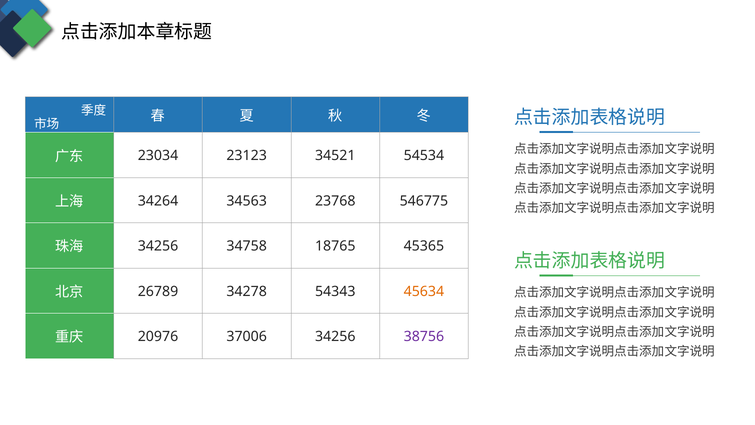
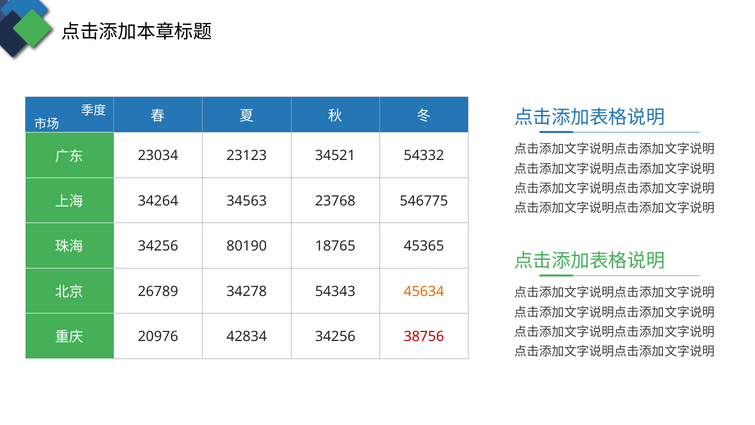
54534: 54534 -> 54332 (424, 156)
34758: 34758 -> 80190 (247, 246)
37006: 37006 -> 42834 (247, 336)
38756 colour: purple -> red (424, 336)
